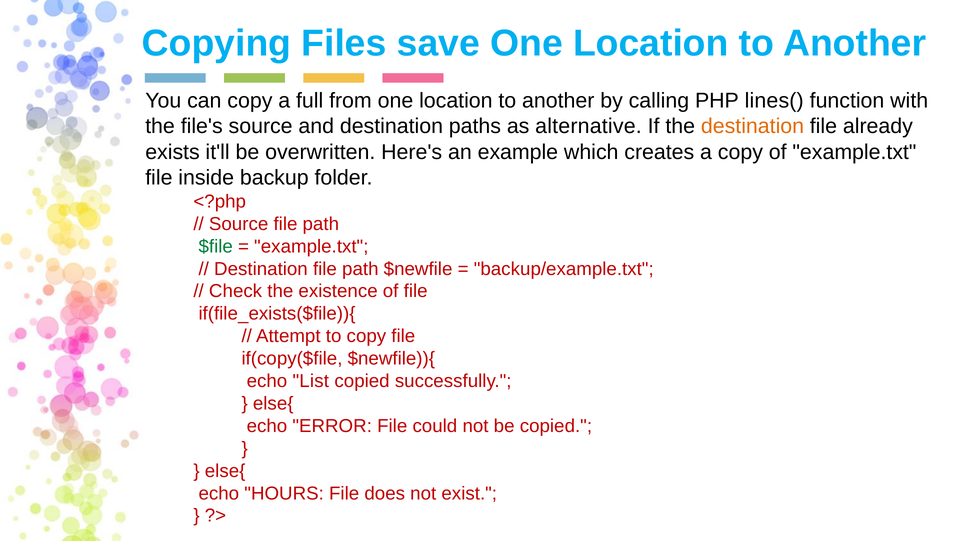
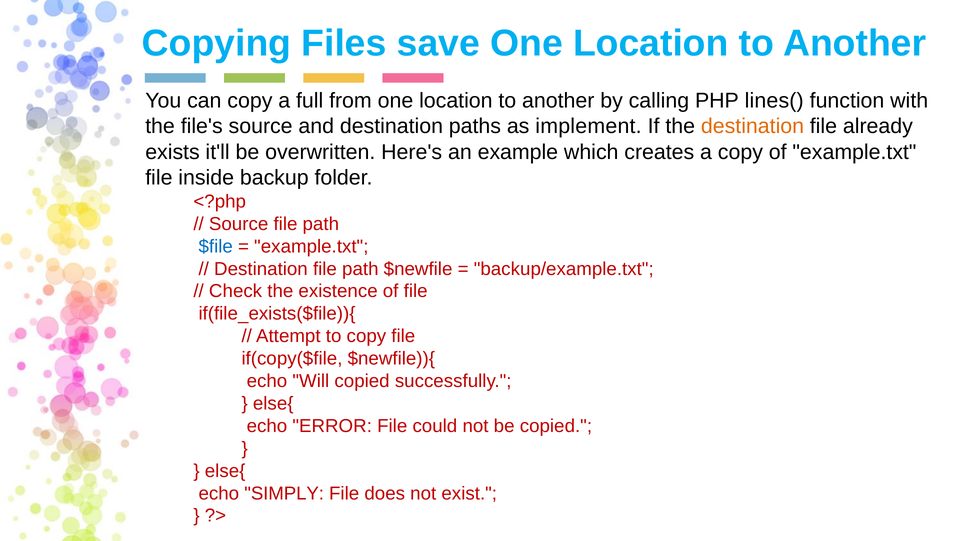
alternative: alternative -> implement (588, 126)
$file colour: green -> blue (216, 246)
List: List -> Will (311, 381)
HOURS: HOURS -> SIMPLY (284, 493)
